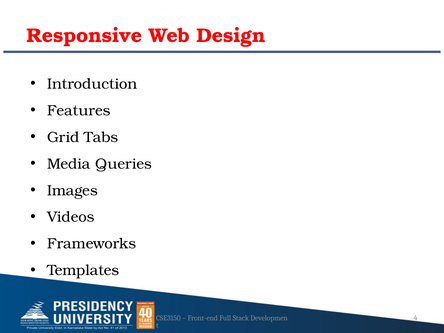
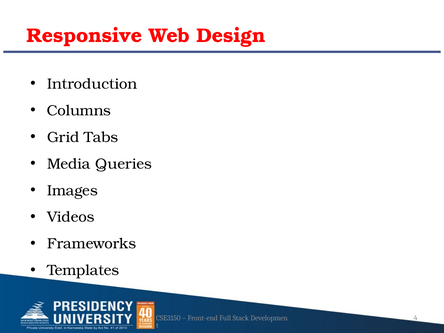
Features: Features -> Columns (79, 111)
